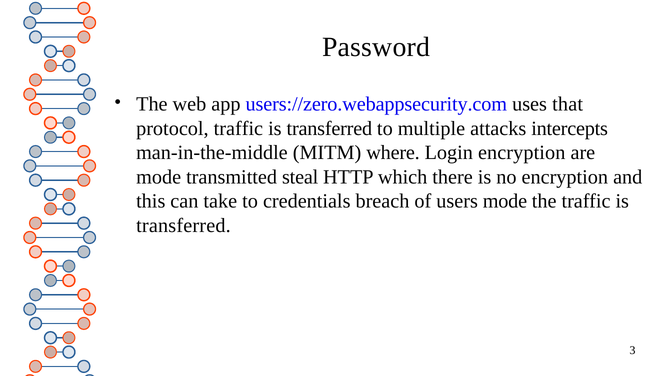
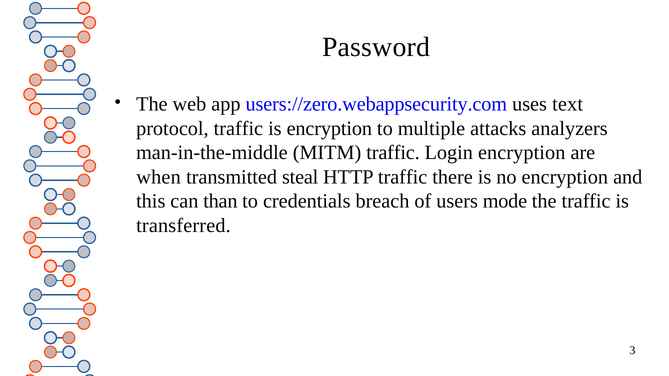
that: that -> text (568, 104)
transferred: transferred -> encryption (329, 129)
intercepts: intercepts -> analyzers (570, 129)
MITM where: where -> traffic (393, 153)
mode: mode -> when (159, 177)
HTTP which: which -> traffic (403, 177)
take: take -> than (220, 201)
